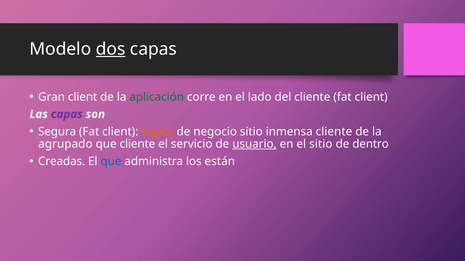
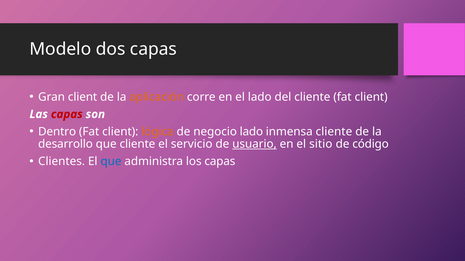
dos underline: present -> none (111, 49)
aplicación colour: green -> orange (157, 97)
capas colour: purple -> red (67, 114)
Segura: Segura -> Dentro (57, 132)
negocio sitio: sitio -> lado (251, 132)
agrupado: agrupado -> desarrollo (65, 144)
dentro: dentro -> código (371, 144)
Creadas: Creadas -> Clientes (62, 162)
los están: están -> capas (220, 162)
